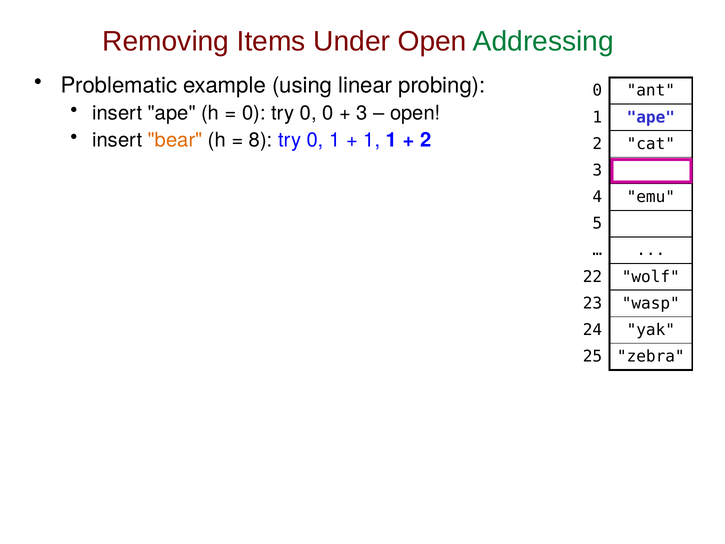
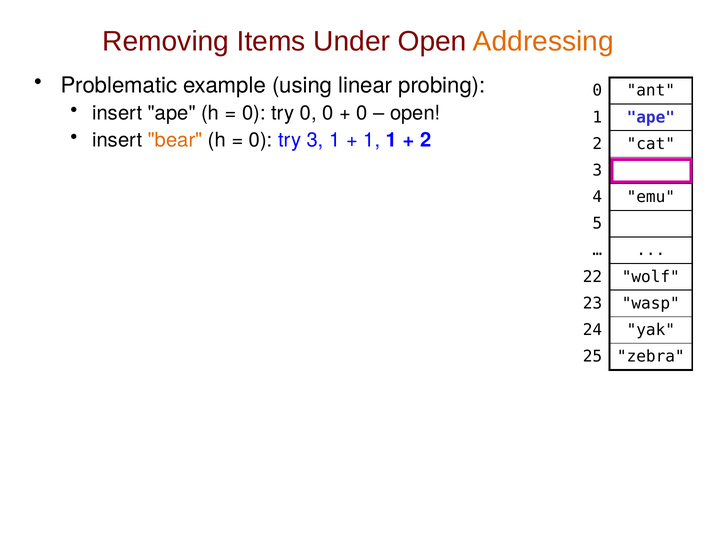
Addressing colour: green -> orange (543, 42)
3: 3 -> 0 (362, 113)
8: 8 -> 0 (261, 140)
0: 0 -> 3 (315, 140)
